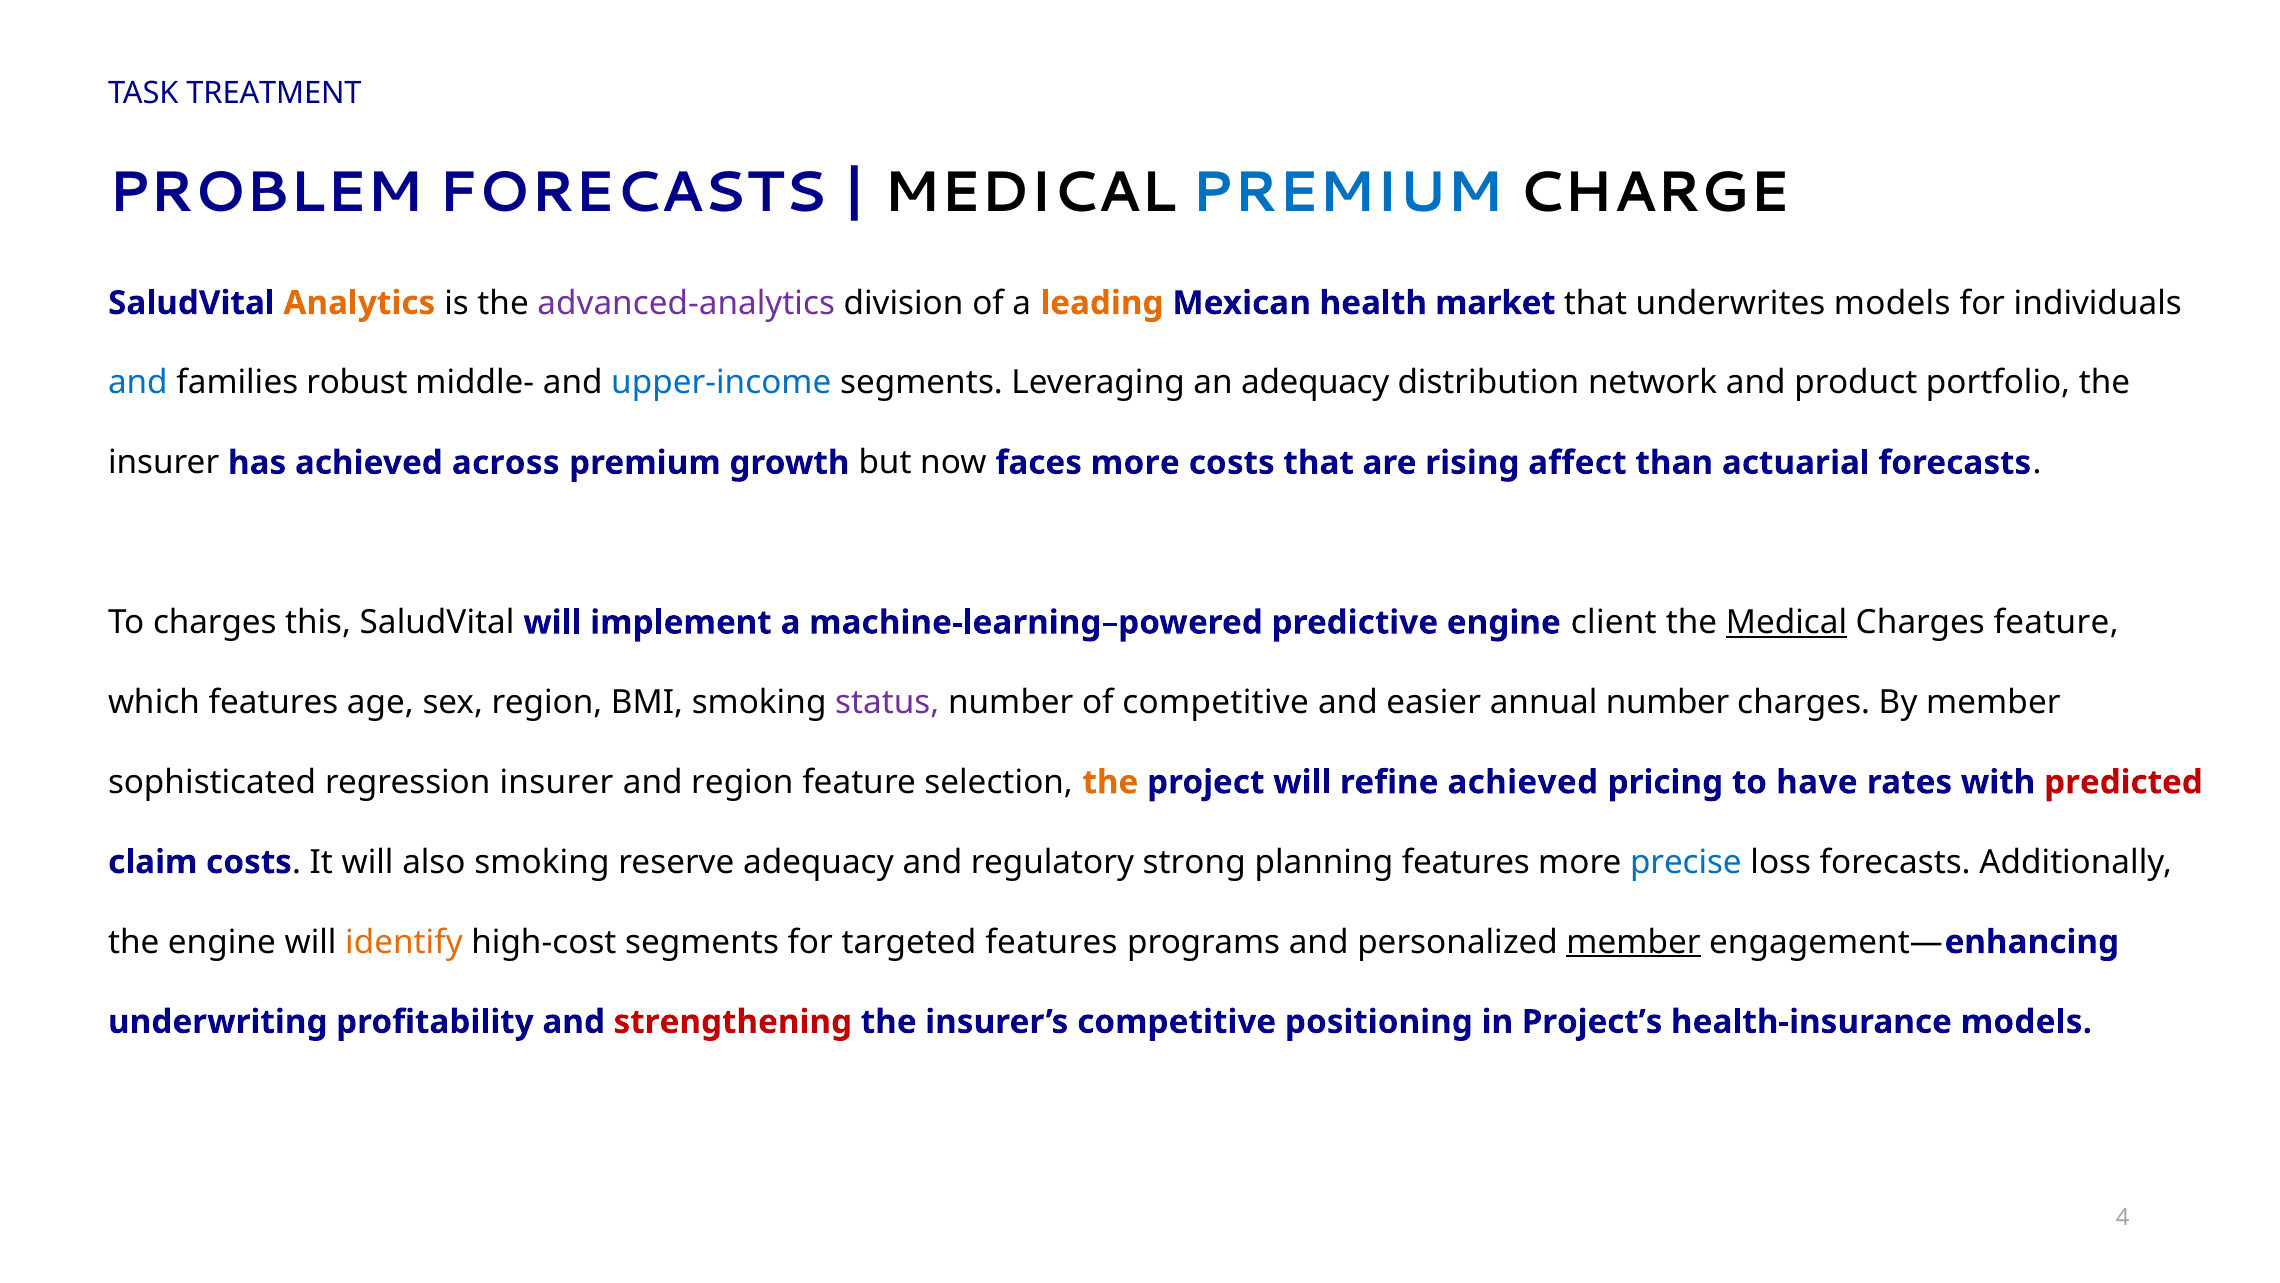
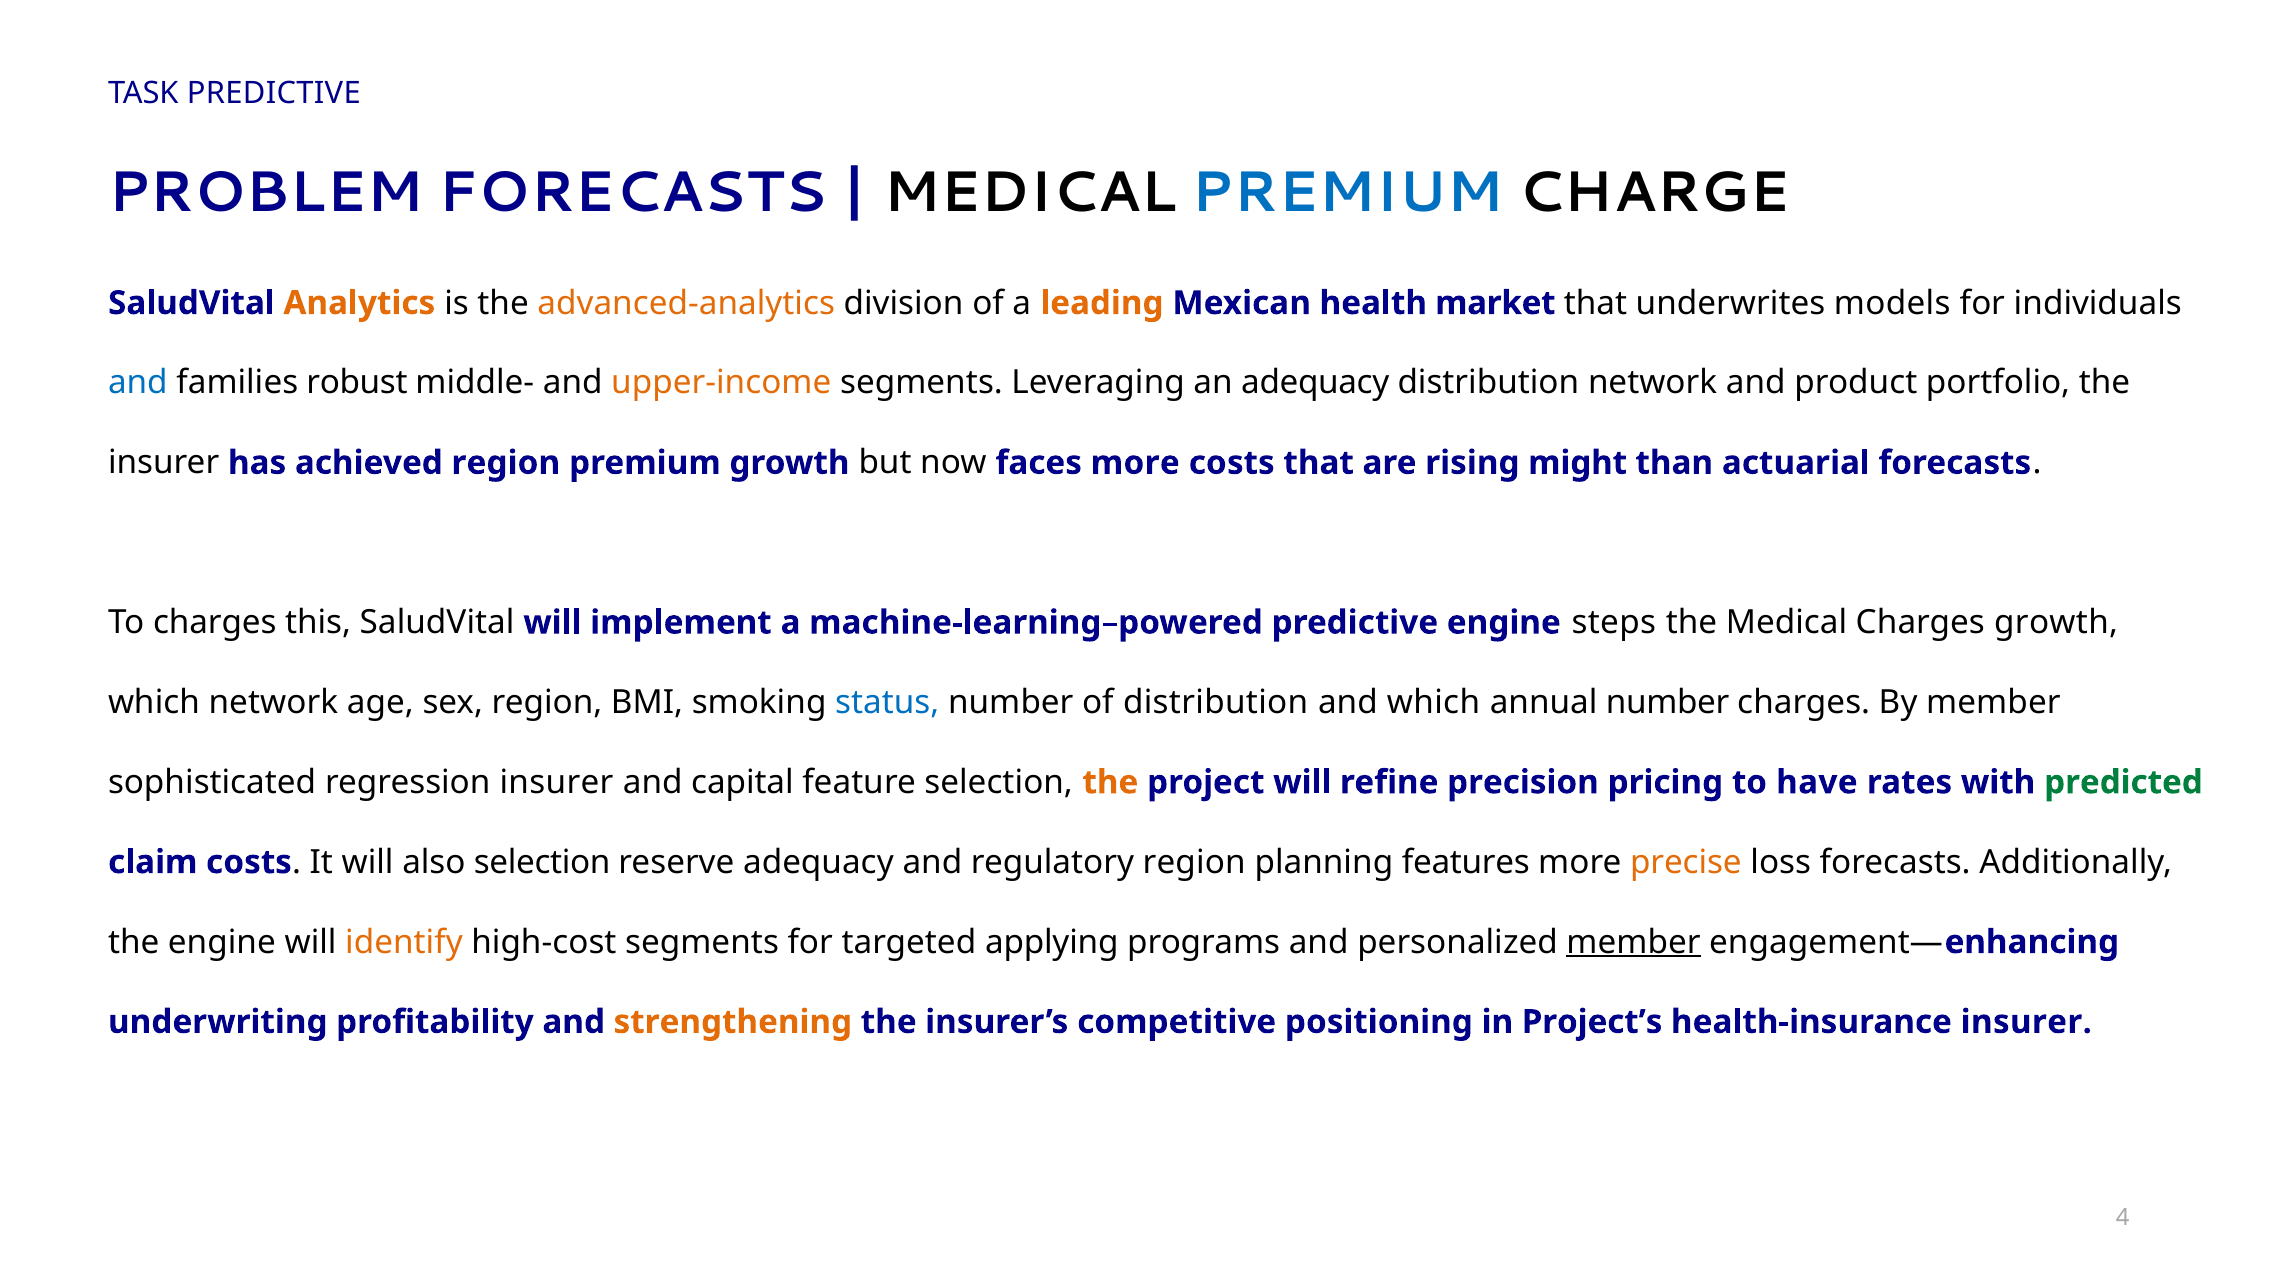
TASK TREATMENT: TREATMENT -> PREDICTIVE (274, 94)
advanced-analytics colour: purple -> orange (686, 303)
upper-income colour: blue -> orange (721, 383)
achieved across: across -> region (506, 463)
affect: affect -> might (1578, 463)
client: client -> steps (1614, 622)
Medical underline: present -> none (1787, 622)
Charges feature: feature -> growth (2056, 622)
which features: features -> network (273, 702)
status colour: purple -> blue (887, 702)
of competitive: competitive -> distribution (1216, 702)
and easier: easier -> which (1434, 702)
and region: region -> capital (742, 782)
refine achieved: achieved -> precision (1523, 782)
predicted colour: red -> green (2123, 782)
also smoking: smoking -> selection (542, 862)
regulatory strong: strong -> region (1194, 862)
precise colour: blue -> orange (1686, 862)
targeted features: features -> applying (1052, 942)
strengthening colour: red -> orange (733, 1022)
health-insurance models: models -> insurer (2026, 1022)
